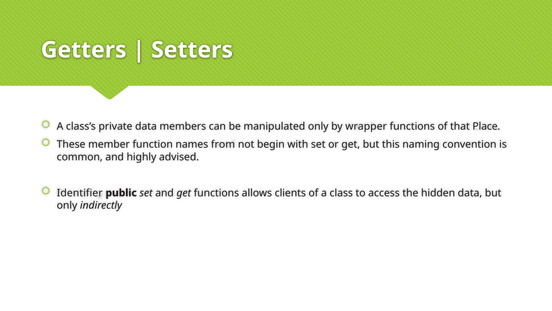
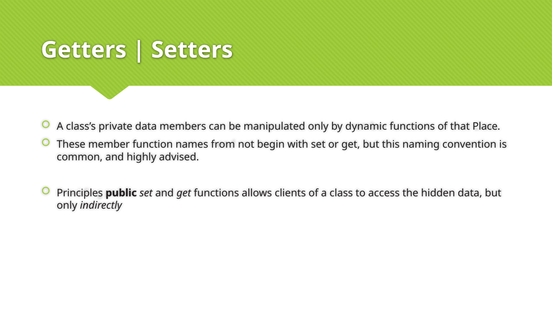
wrapper: wrapper -> dynamic (366, 126)
Identifier: Identifier -> Principles (80, 193)
